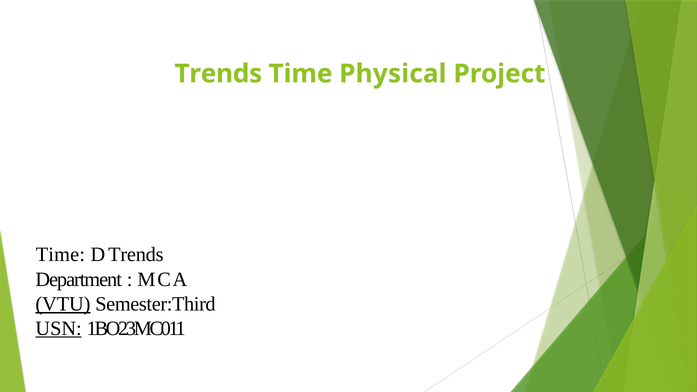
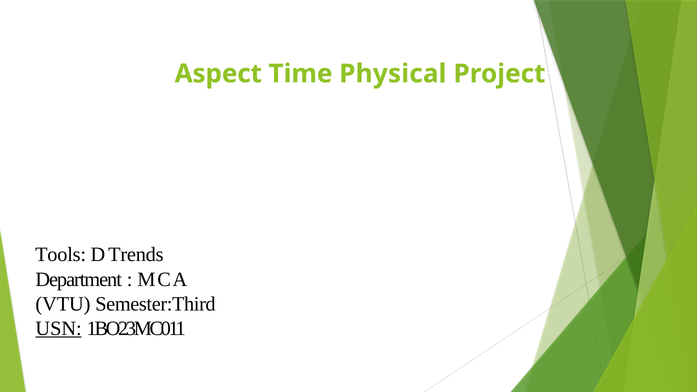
Trends: Trends -> Aspect (218, 74)
Time: Time -> Tools (61, 254)
VTU underline: present -> none (63, 304)
